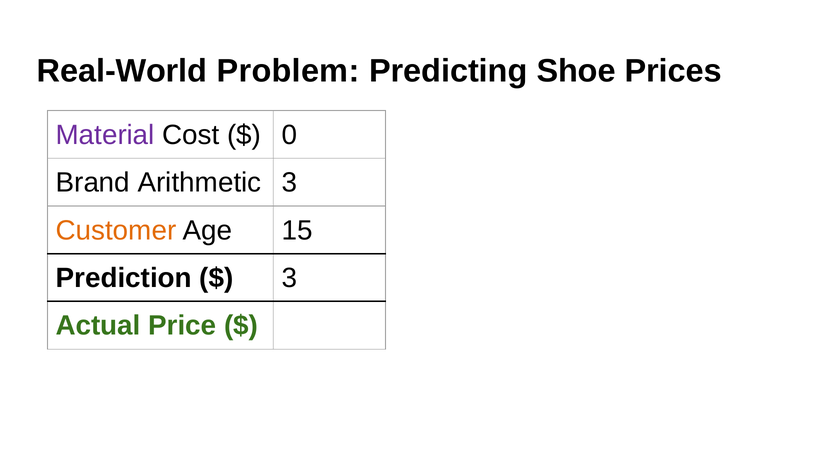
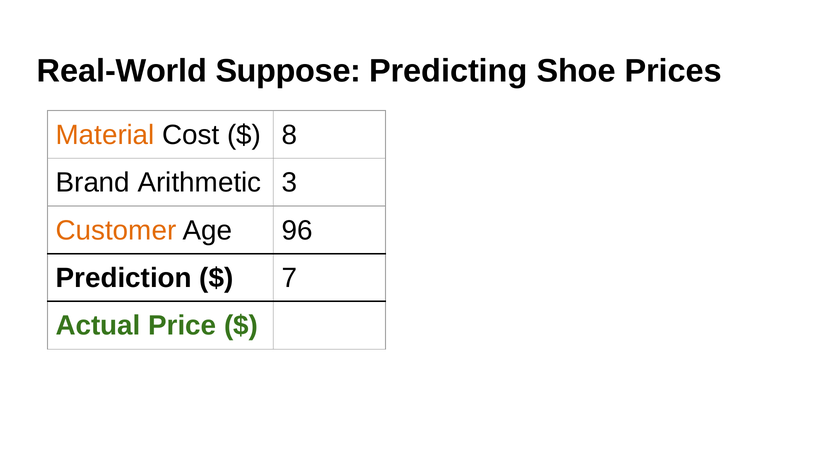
Problem: Problem -> Suppose (288, 71)
Material colour: purple -> orange (105, 135)
0: 0 -> 8 (289, 135)
15: 15 -> 96 (297, 230)
3: 3 -> 7 (289, 278)
